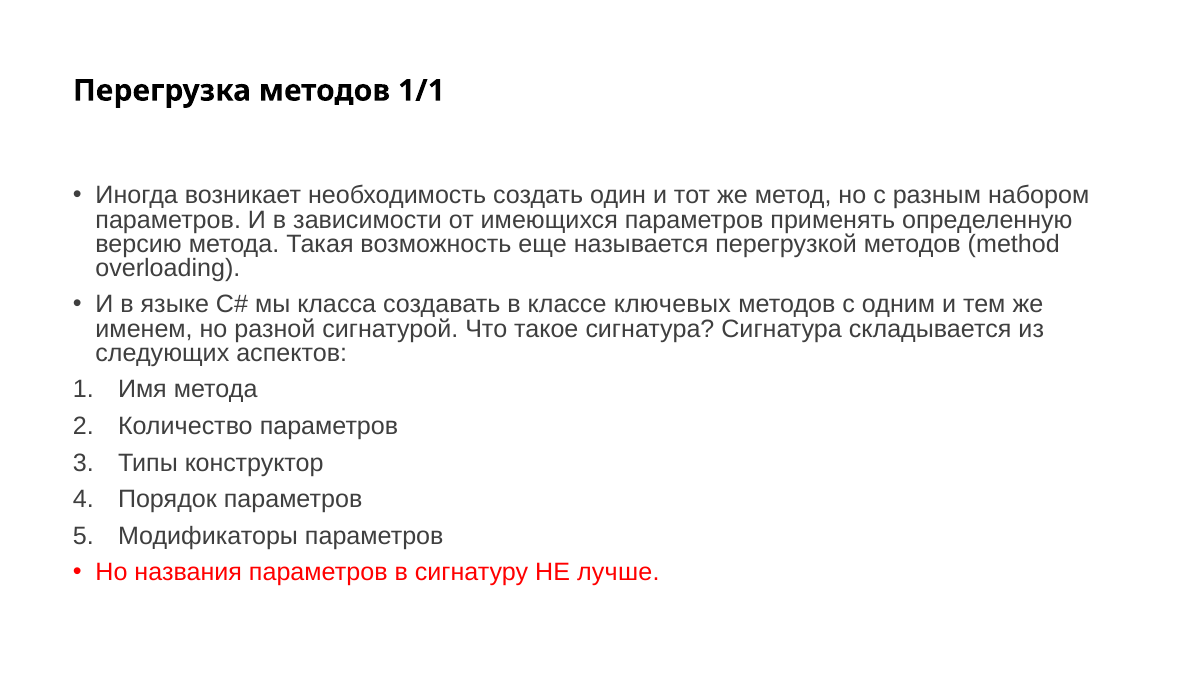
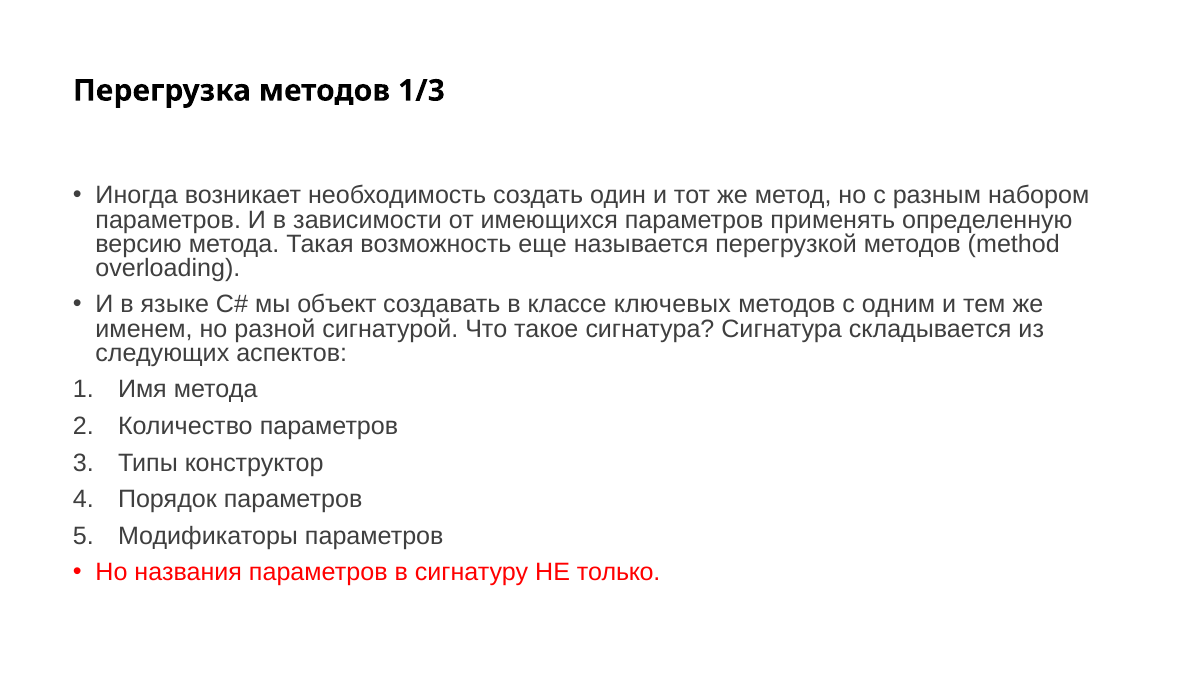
1/1: 1/1 -> 1/3 (421, 91)
класса: класса -> объект (337, 304)
лучше: лучше -> только (619, 572)
